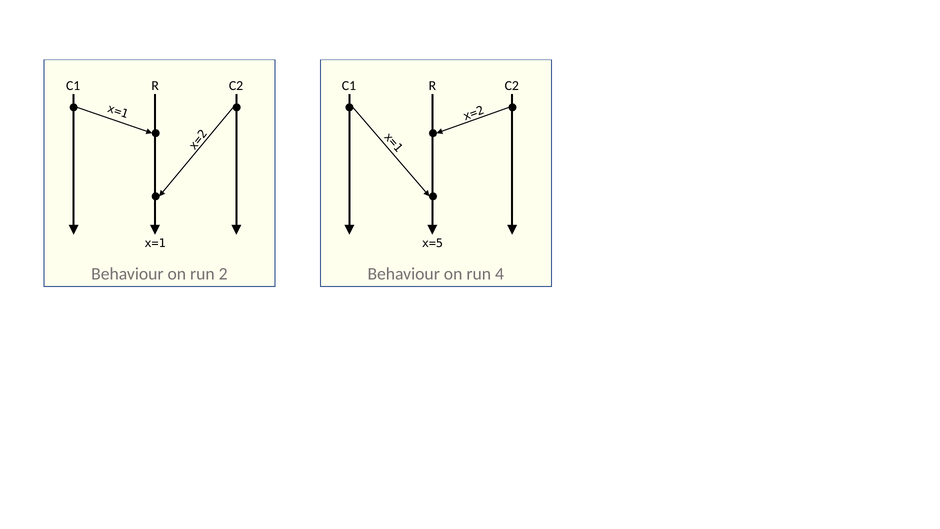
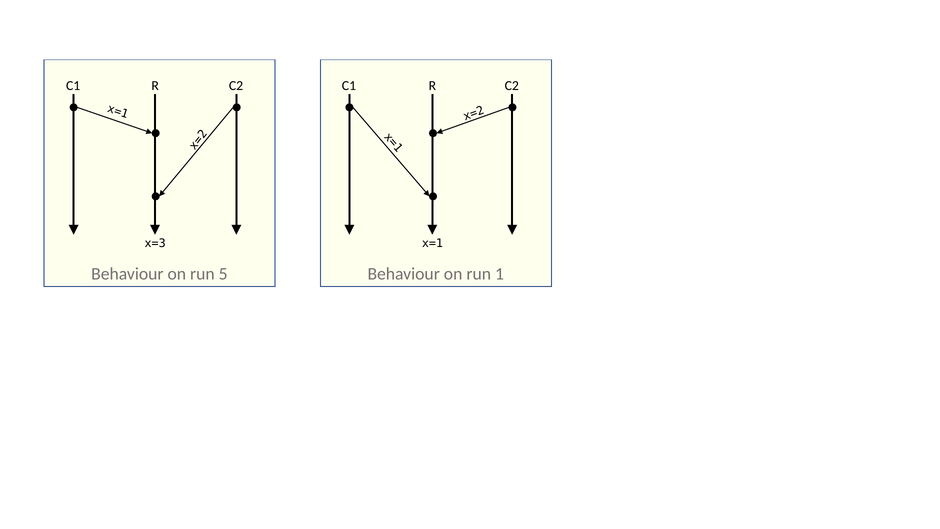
x=1: x=1 -> x=3 (155, 243)
x=5: x=5 -> x=1 (432, 243)
run 2: 2 -> 5 (223, 274)
run 4: 4 -> 1 (499, 274)
